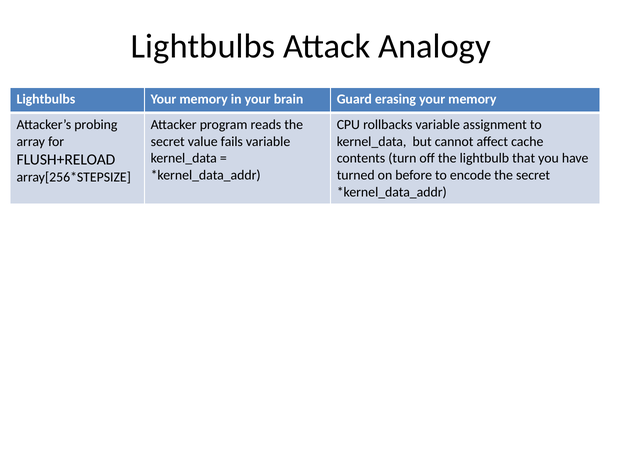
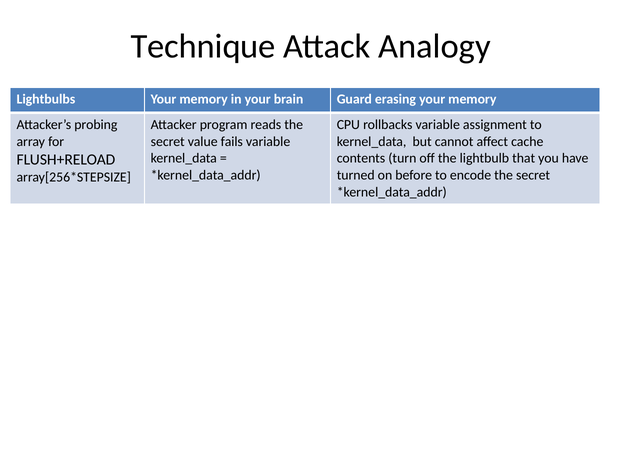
Lightbulbs: Lightbulbs -> Technique (203, 46)
